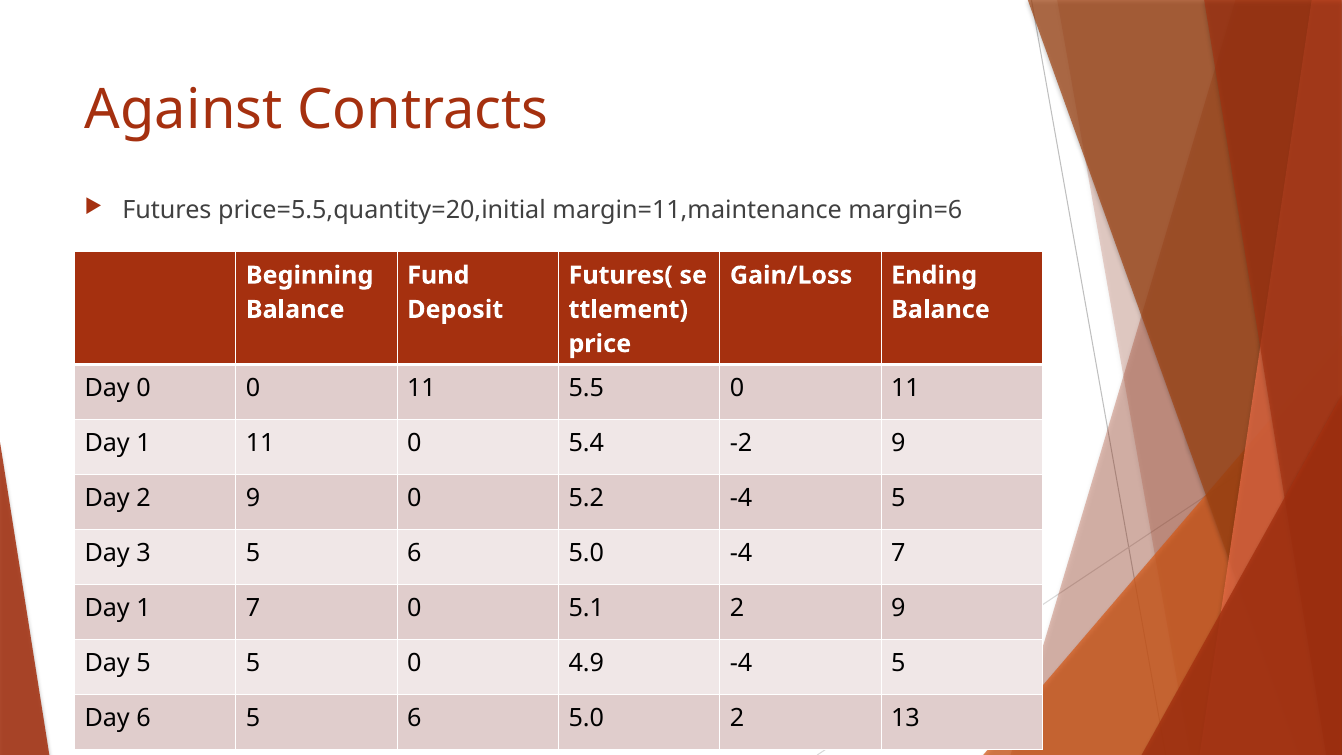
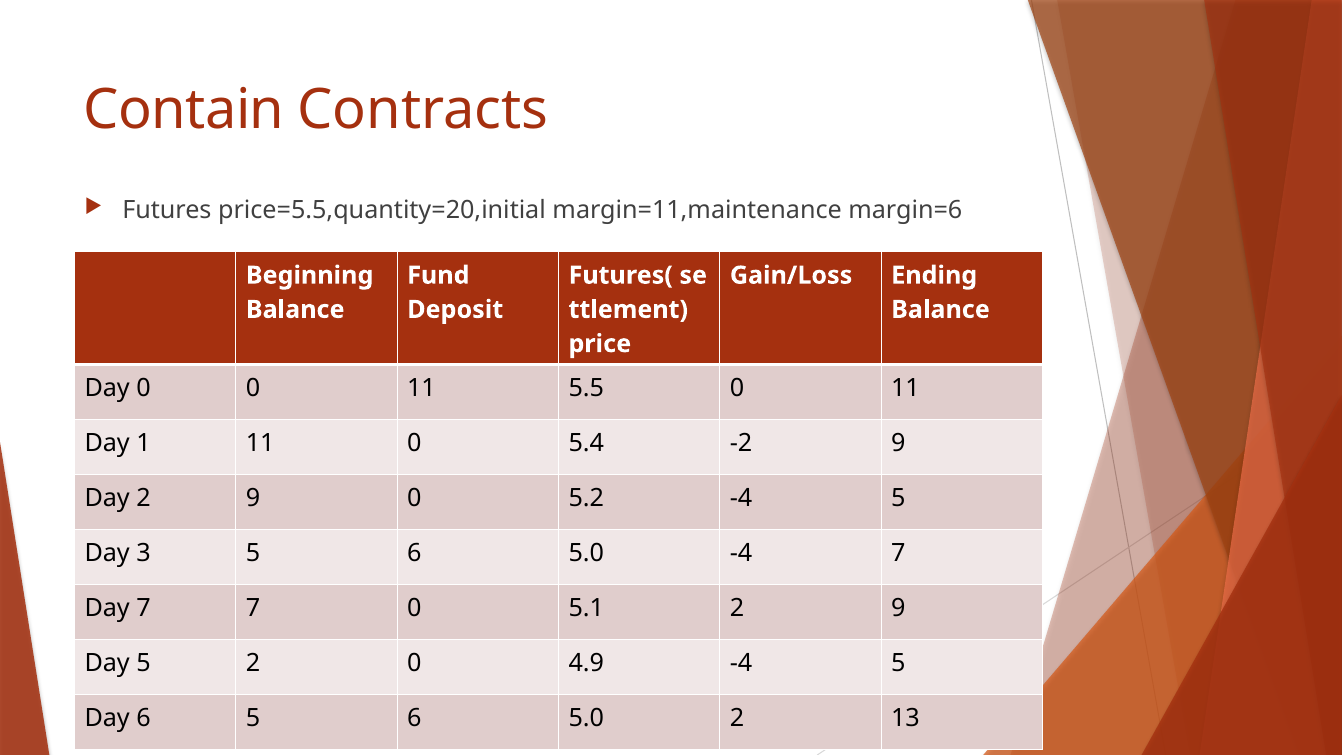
Against: Against -> Contain (184, 110)
1: 1 -> 7 (144, 608)
5 5: 5 -> 2 (253, 663)
